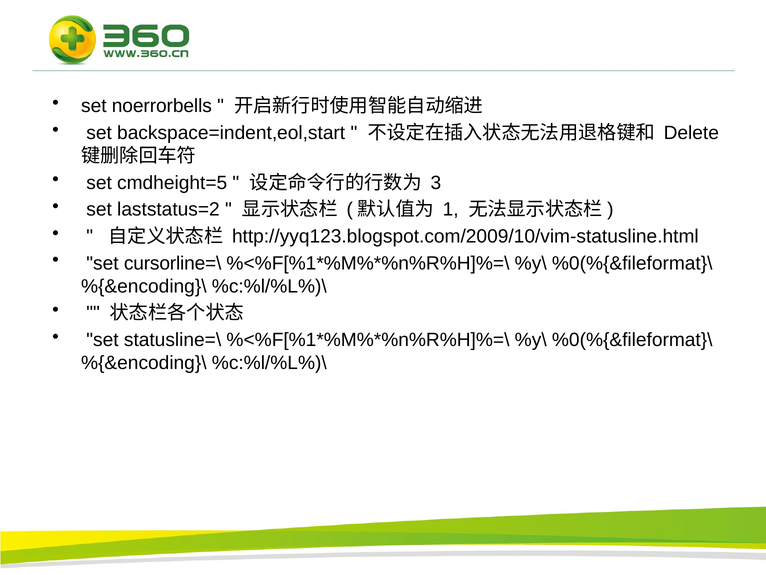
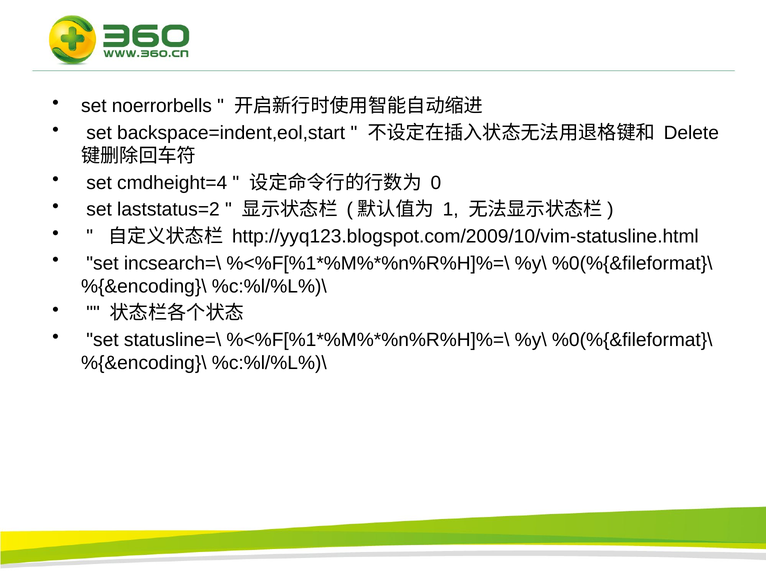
cmdheight=5: cmdheight=5 -> cmdheight=4 (172, 183)
3: 3 -> 0 (436, 183)
cursorline=\: cursorline=\ -> incsearch=\ (173, 263)
